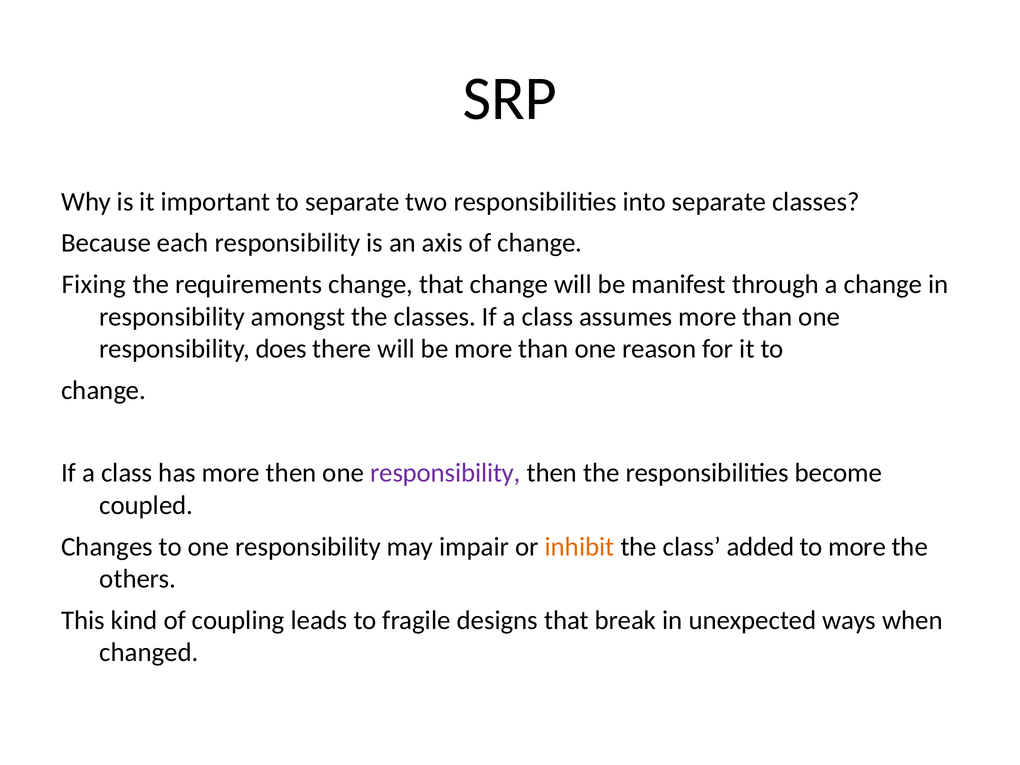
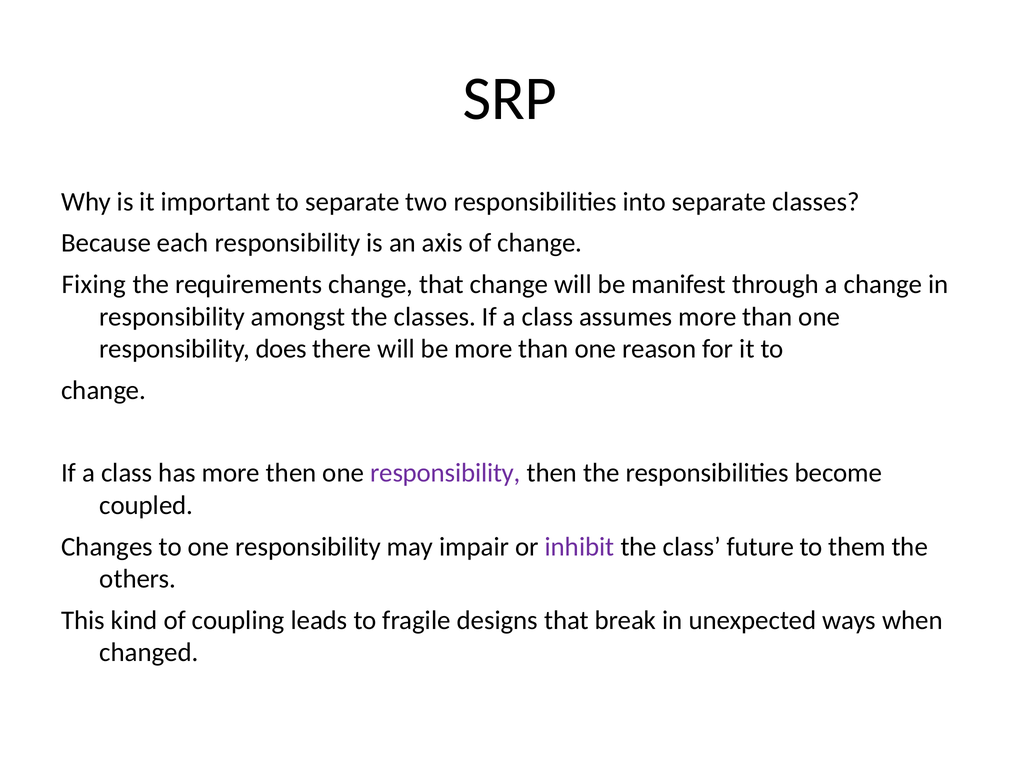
inhibit colour: orange -> purple (580, 547)
added: added -> future (760, 547)
to more: more -> them (857, 547)
